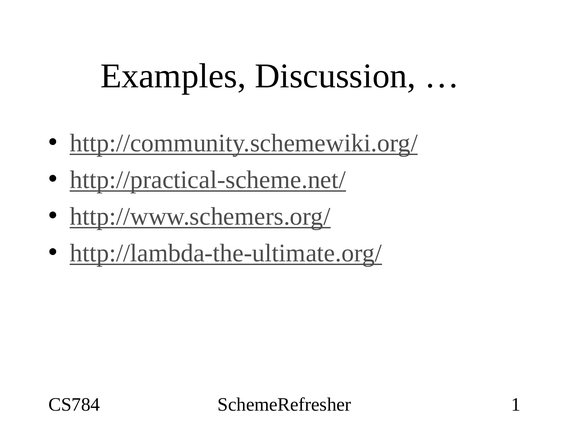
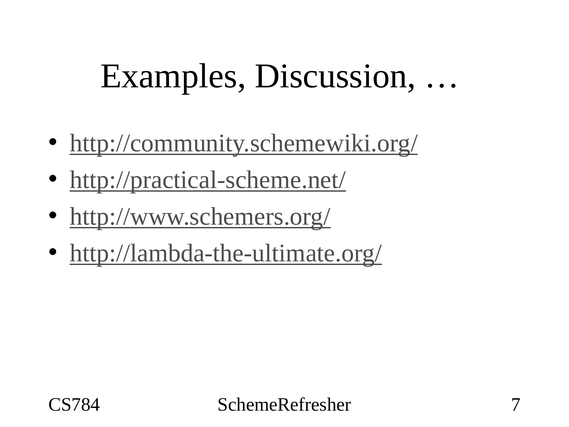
1: 1 -> 7 (516, 404)
